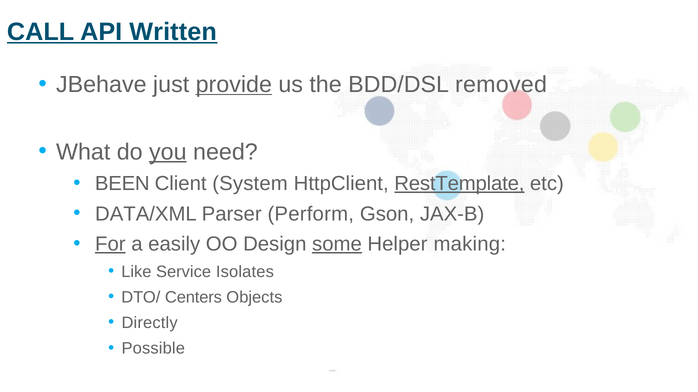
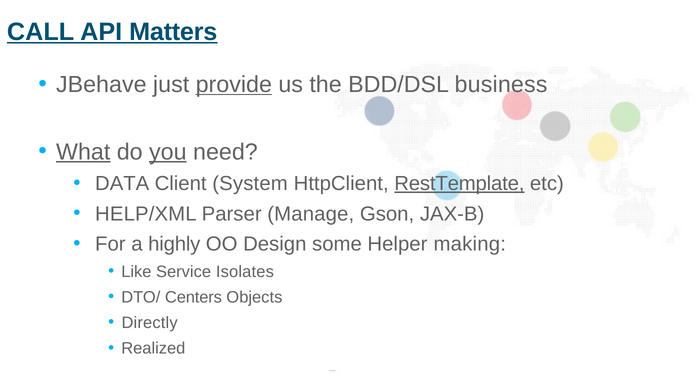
Written: Written -> Matters (173, 32)
removed: removed -> business (501, 85)
What underline: none -> present (83, 152)
BEEN: BEEN -> DATA (122, 184)
DATA/XML: DATA/XML -> HELP/XML (146, 214)
Perform: Perform -> Manage (311, 214)
For underline: present -> none (110, 244)
easily: easily -> highly (174, 244)
some underline: present -> none (337, 244)
Possible: Possible -> Realized (153, 349)
